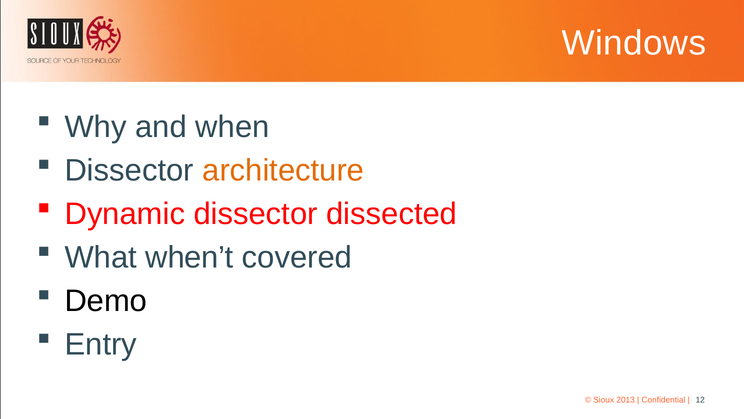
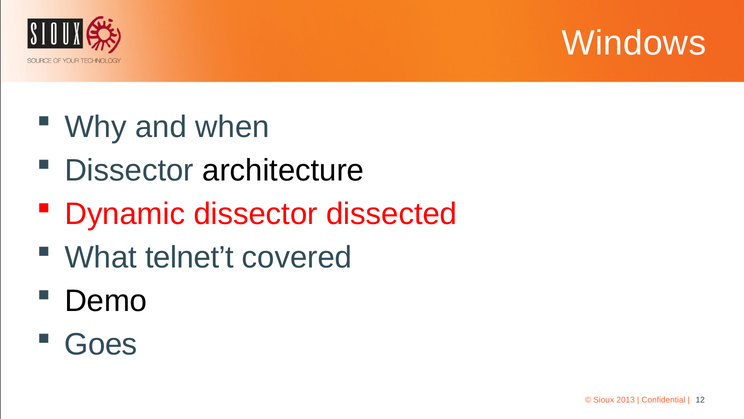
architecture colour: orange -> black (283, 170)
when’t: when’t -> telnet’t (190, 257)
Entry: Entry -> Goes (101, 344)
